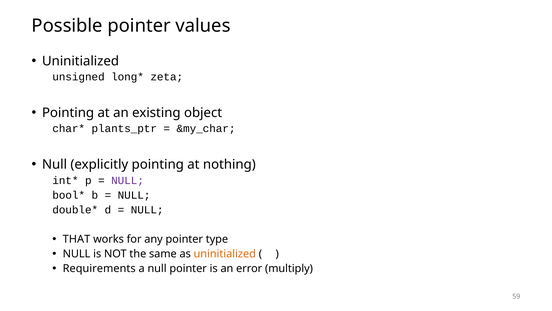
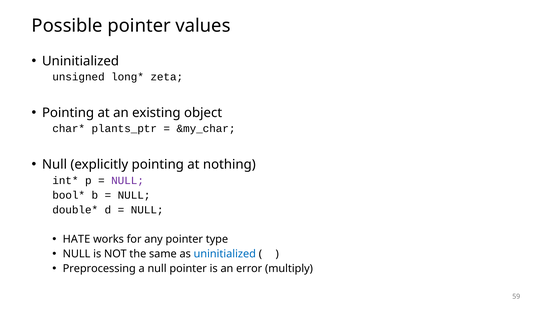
THAT: THAT -> HATE (76, 239)
uninitialized colour: orange -> blue (225, 253)
Requirements: Requirements -> Preprocessing (99, 268)
